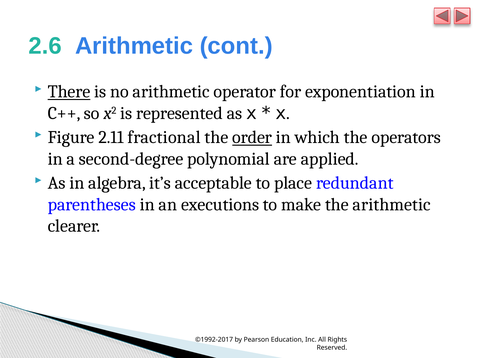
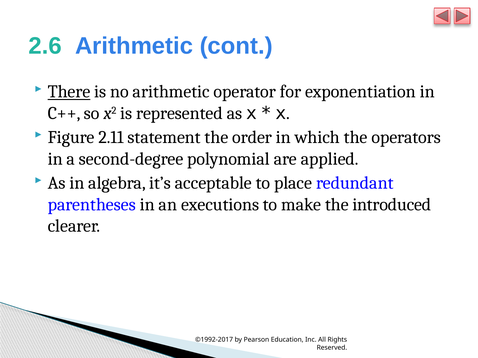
fractional: fractional -> statement (164, 138)
order underline: present -> none (252, 138)
the arithmetic: arithmetic -> introduced (392, 205)
